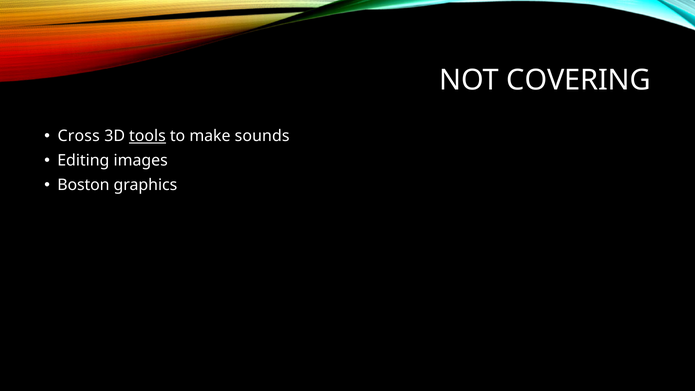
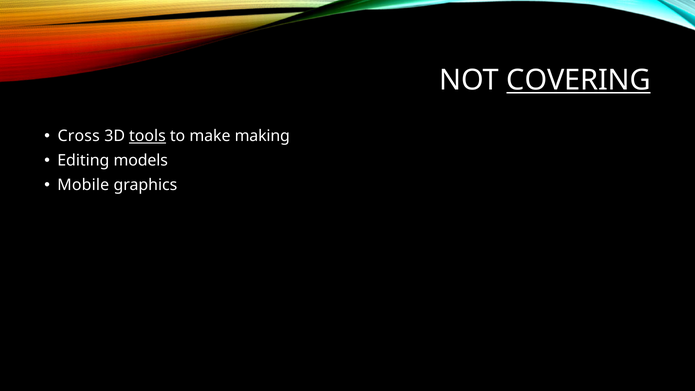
COVERING underline: none -> present (579, 80)
sounds: sounds -> making (262, 136)
images: images -> models (141, 161)
Boston: Boston -> Mobile (83, 185)
